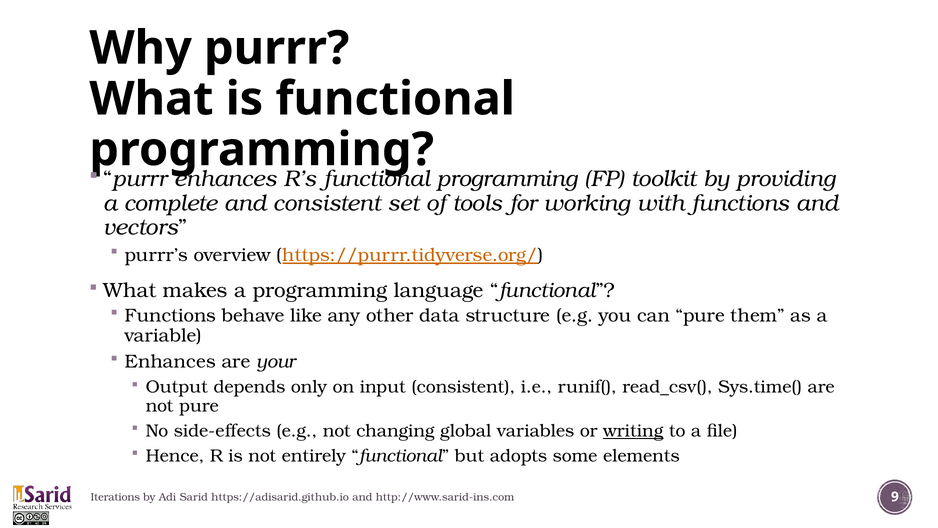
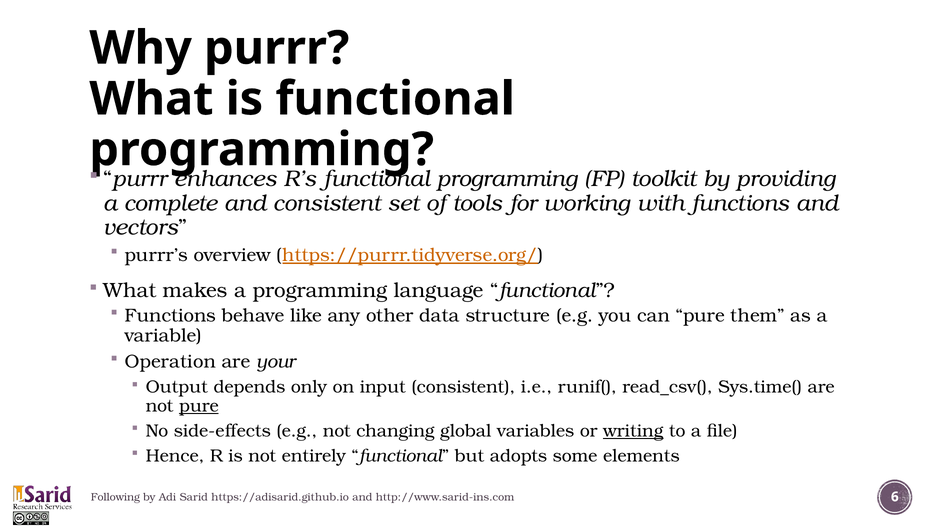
Enhances: Enhances -> Operation (170, 361)
pure underline: none -> present (199, 406)
Iterations: Iterations -> Following (115, 497)
9: 9 -> 6 (895, 496)
